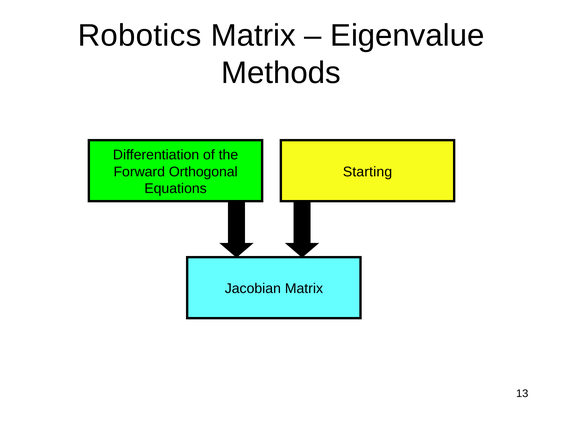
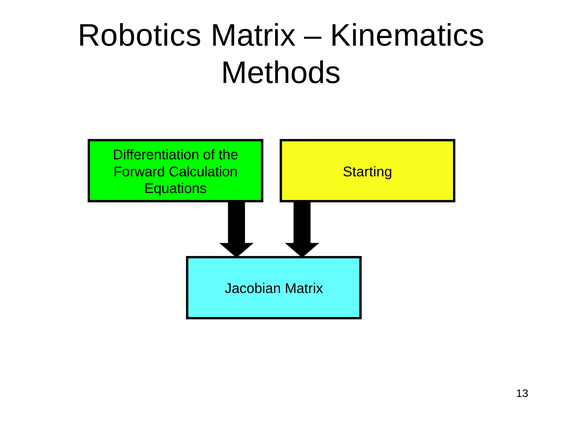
Eigenvalue: Eigenvalue -> Kinematics (407, 35)
Orthogonal: Orthogonal -> Calculation (203, 172)
